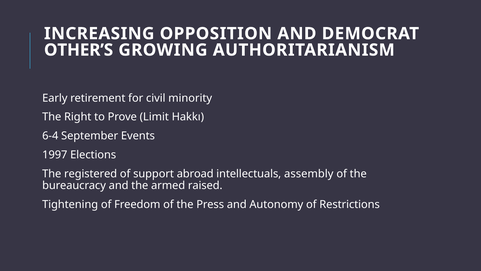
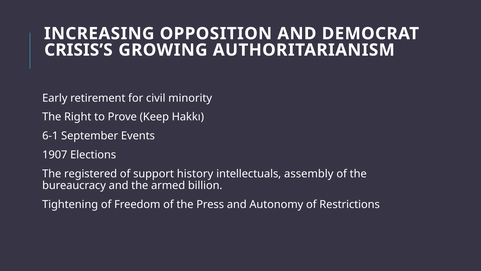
OTHER’S: OTHER’S -> CRISIS’S (78, 50)
Limit: Limit -> Keep (154, 117)
6-4: 6-4 -> 6-1 (50, 136)
1997: 1997 -> 1907 (55, 155)
abroad: abroad -> history (195, 173)
raised: raised -> billion (205, 185)
